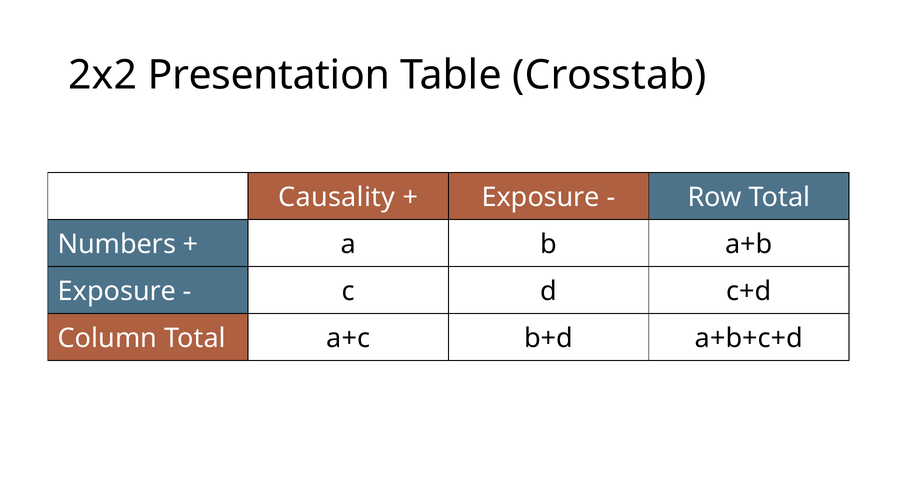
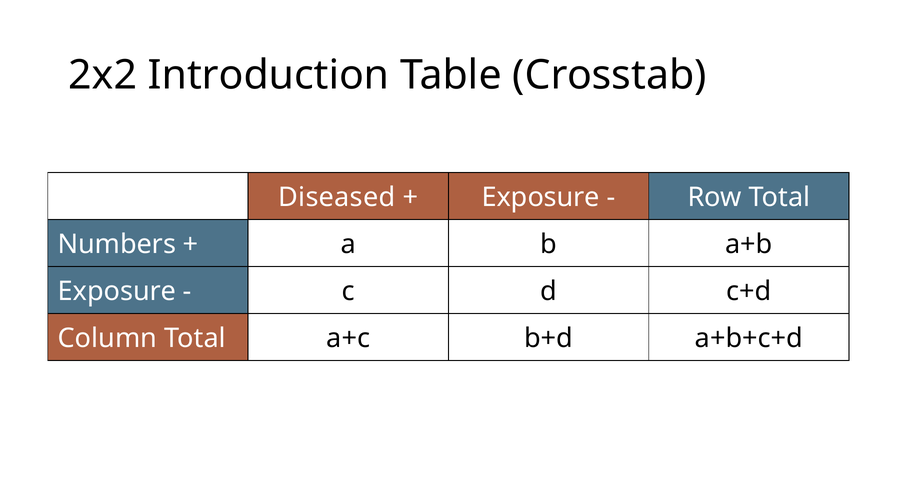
Presentation: Presentation -> Introduction (269, 75)
Causality: Causality -> Diseased (337, 198)
